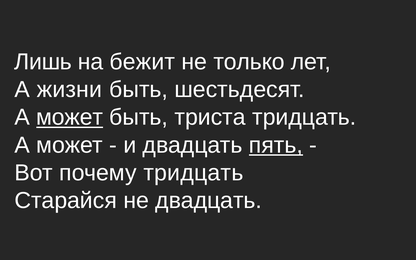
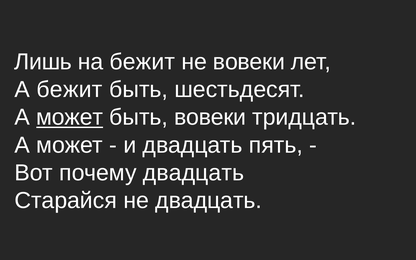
не только: только -> вовеки (249, 62)
А жизни: жизни -> бежит (69, 90)
быть триста: триста -> вовеки (210, 117)
пять underline: present -> none (276, 145)
почему тридцать: тридцать -> двадцать (194, 173)
